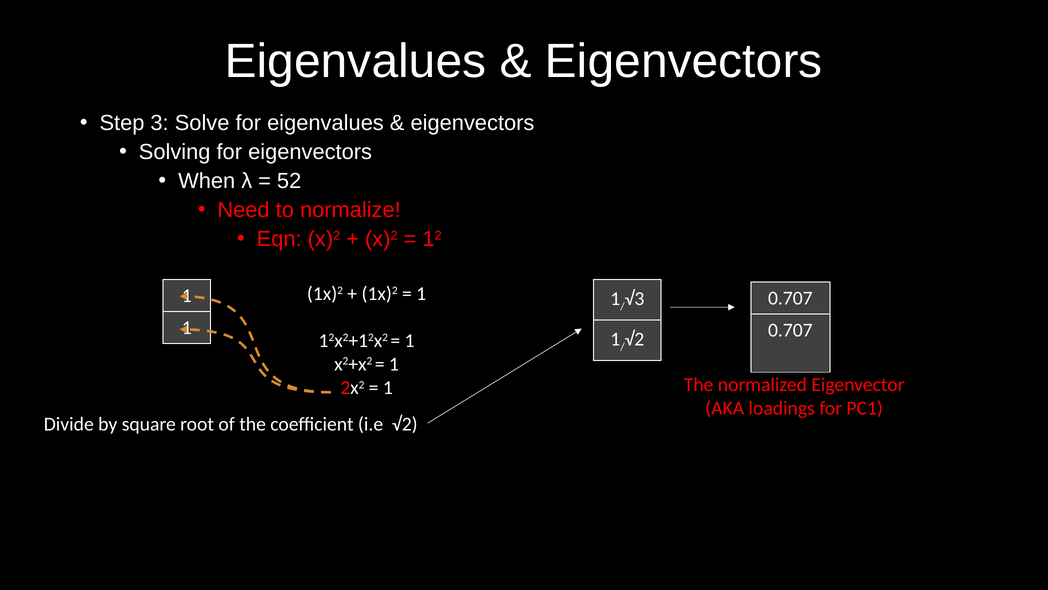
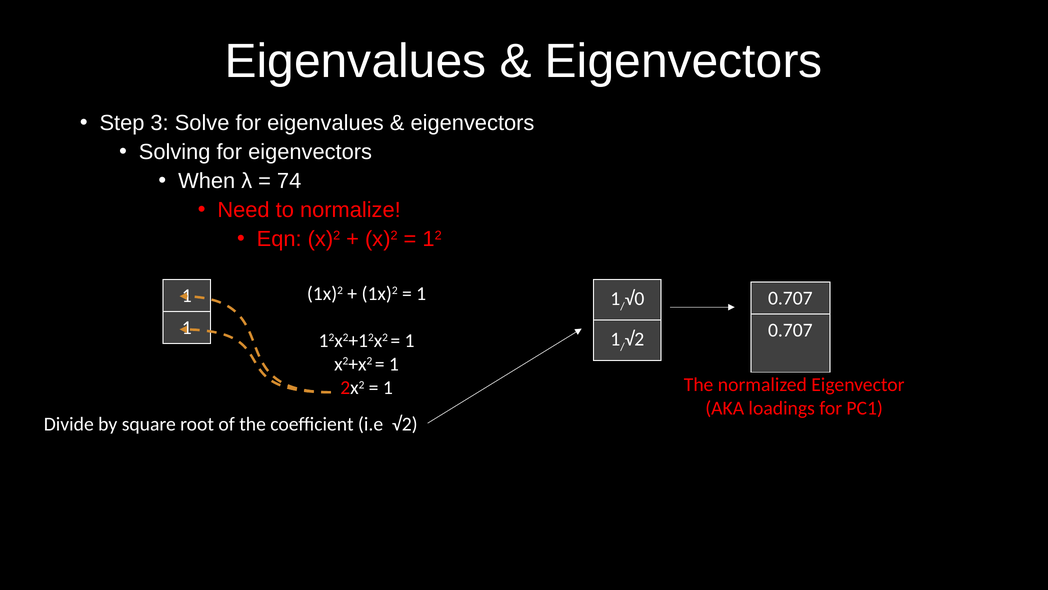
52: 52 -> 74 (289, 181)
√3: √3 -> √0 (634, 299)
